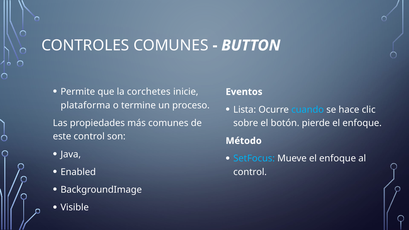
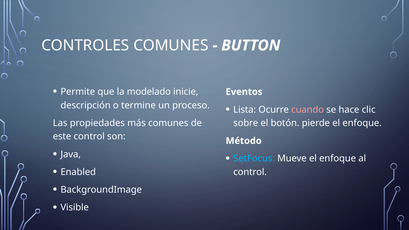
corchetes: corchetes -> modelado (149, 92)
plataforma: plataforma -> descripción (86, 105)
cuando colour: light blue -> pink (308, 110)
